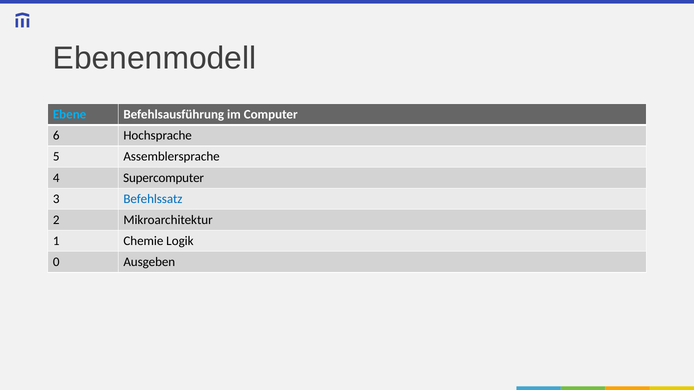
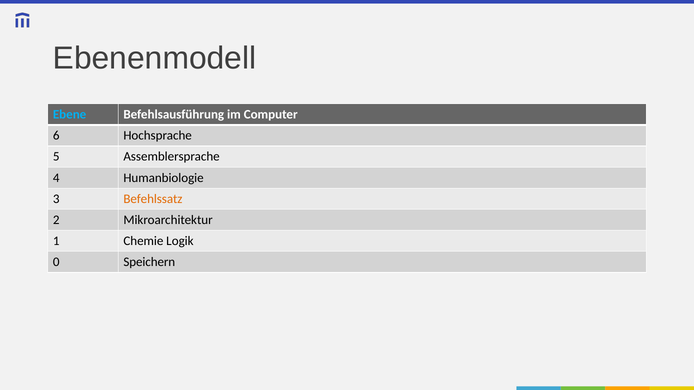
Supercomputer: Supercomputer -> Humanbiologie (164, 178)
Befehlssatz colour: blue -> orange (153, 199)
Ausgeben: Ausgeben -> Speichern (149, 262)
